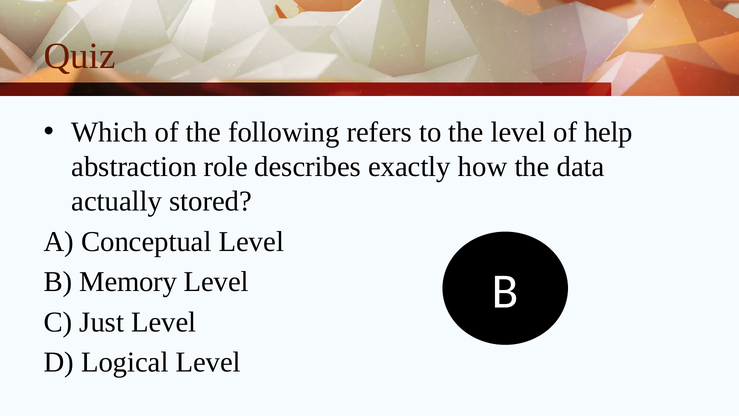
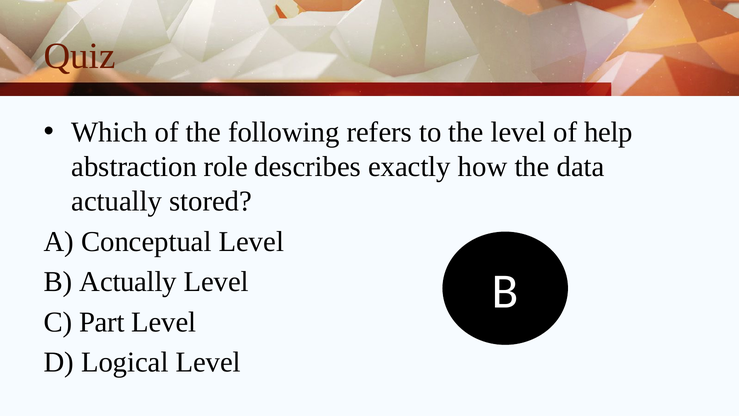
B Memory: Memory -> Actually (128, 282)
Just: Just -> Part (102, 322)
